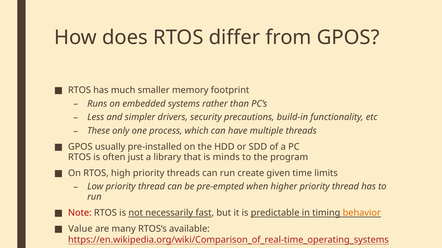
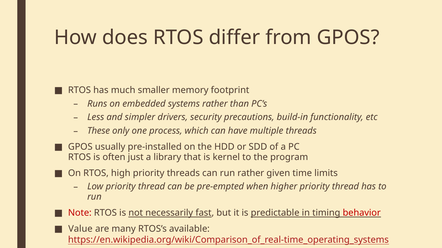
minds: minds -> kernel (226, 158)
run create: create -> rather (251, 173)
behavior colour: orange -> red (362, 213)
